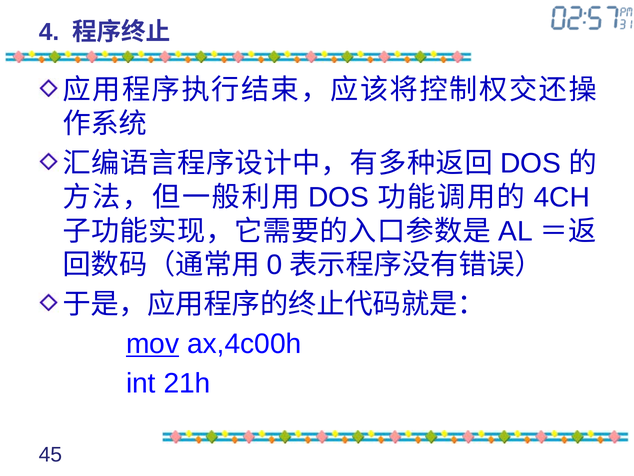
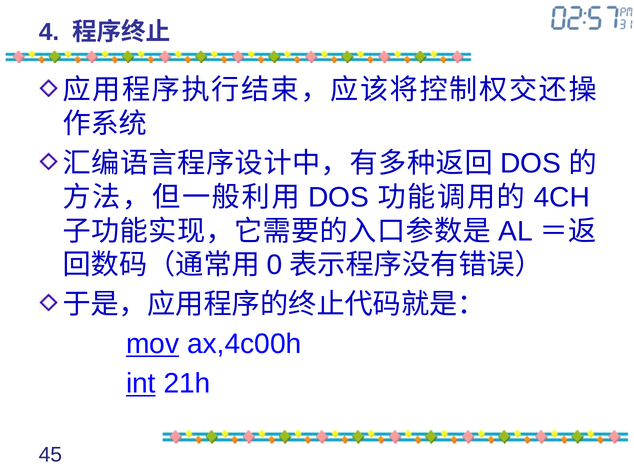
int underline: none -> present (141, 383)
